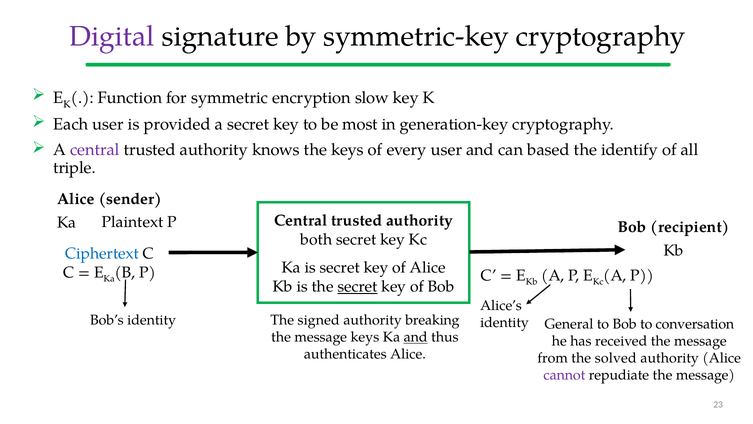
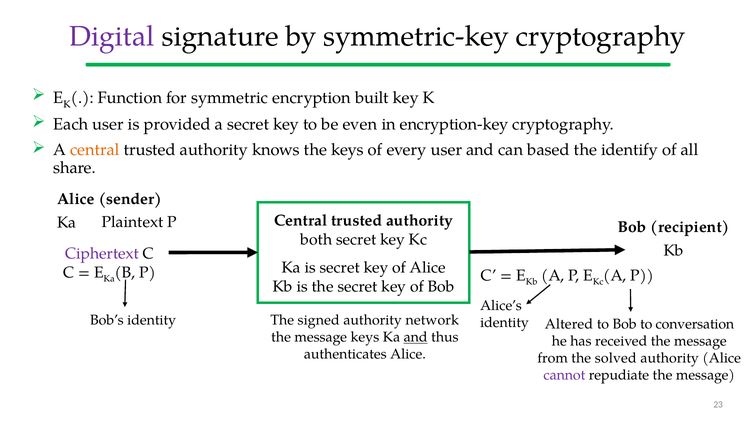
slow: slow -> built (372, 98)
most: most -> even (360, 124)
generation-key: generation-key -> encryption-key (454, 124)
central colour: purple -> orange (95, 150)
triple: triple -> share (75, 168)
Ciphertext colour: blue -> purple (102, 253)
secret underline: present -> none (358, 286)
breaking: breaking -> network (432, 320)
General: General -> Altered (569, 324)
